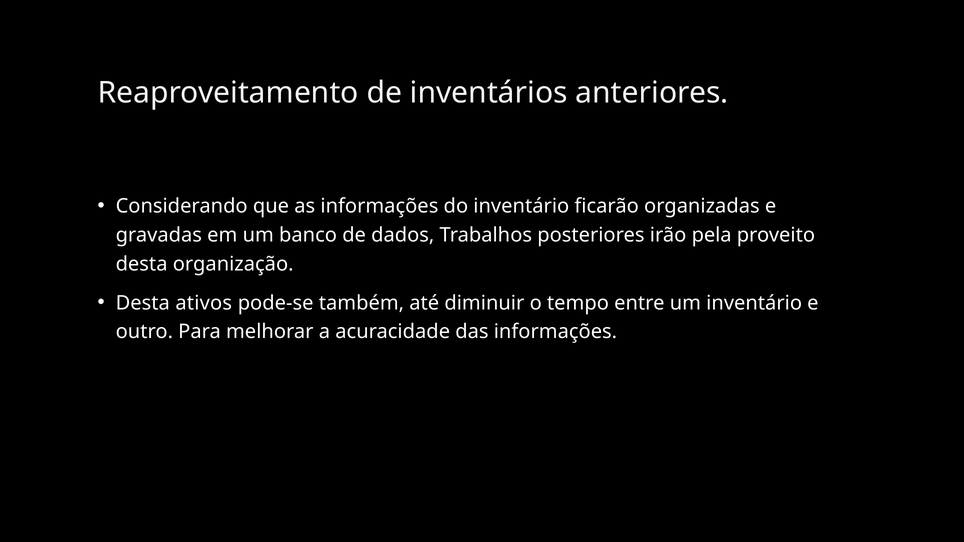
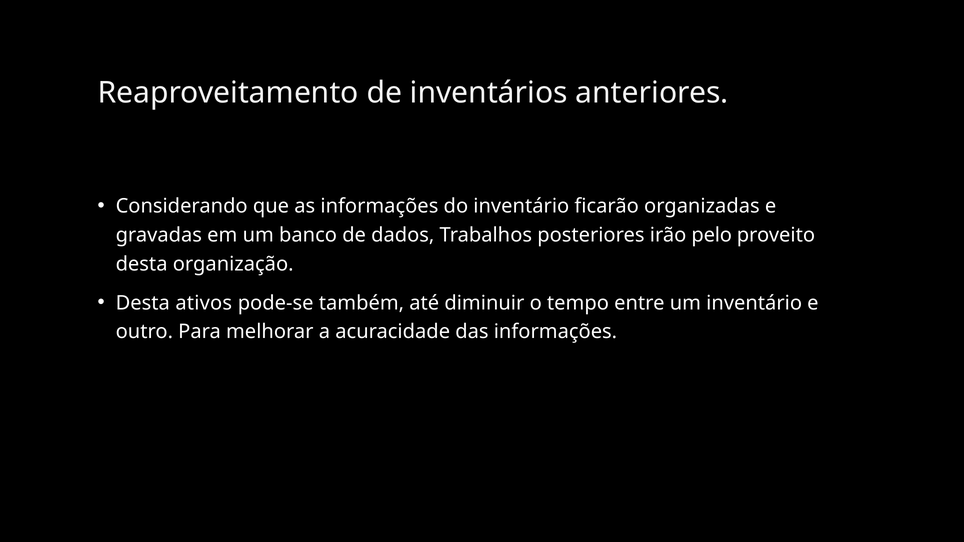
pela: pela -> pelo (712, 235)
